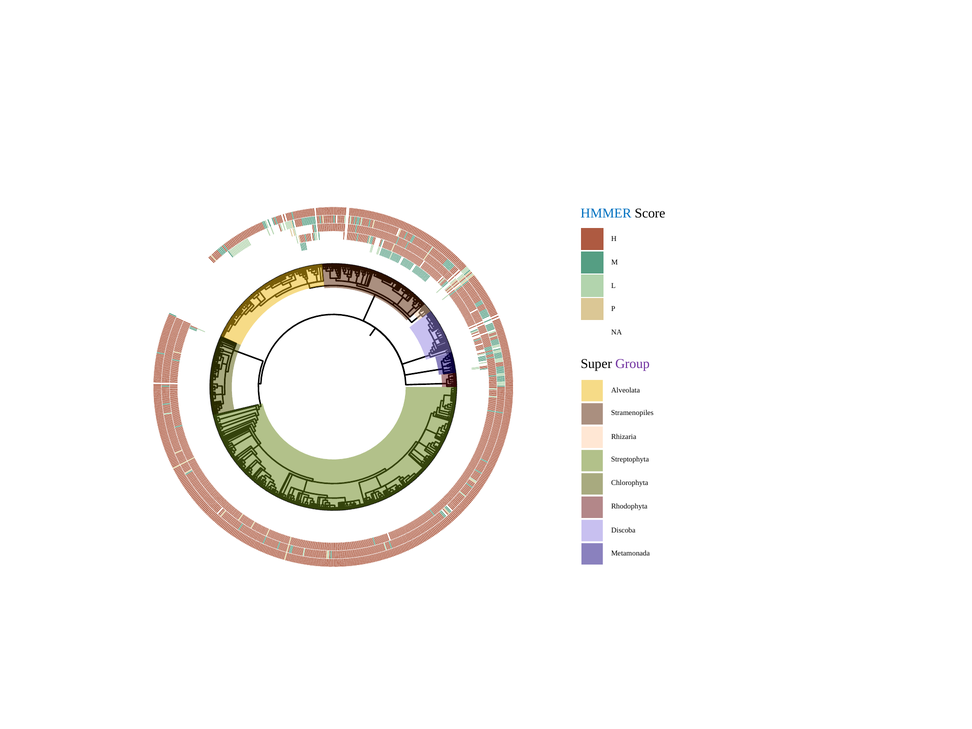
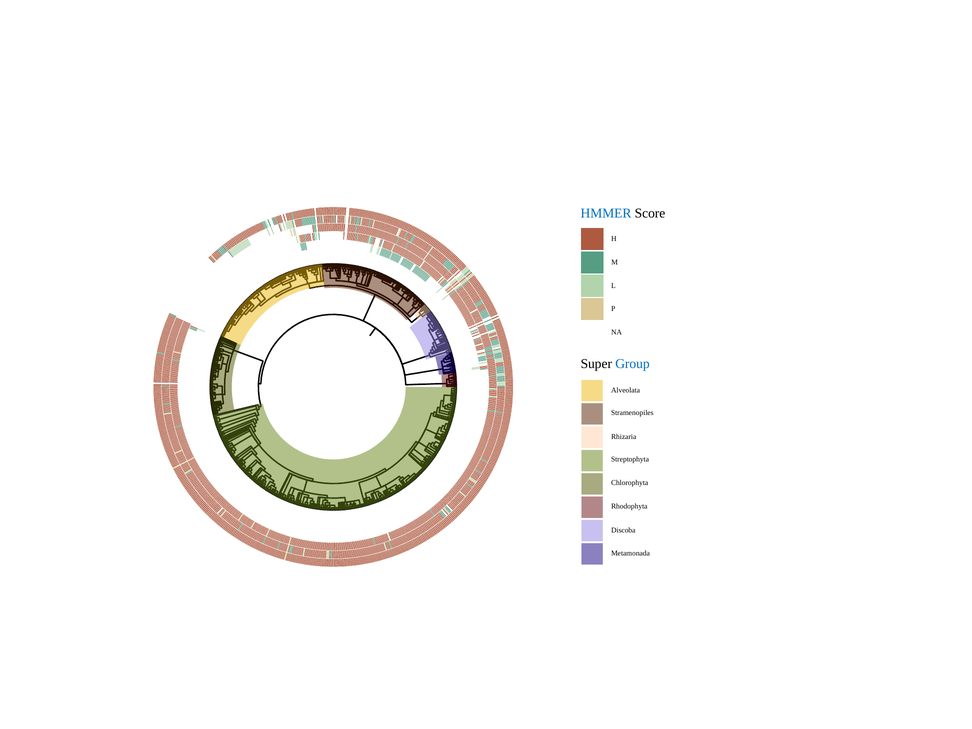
Group colour: purple -> blue (632, 364)
